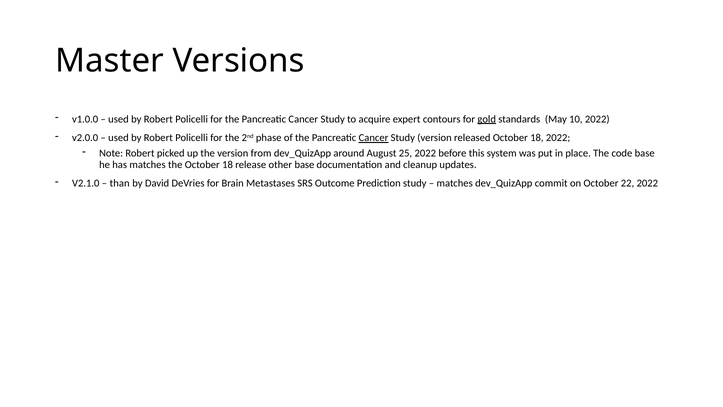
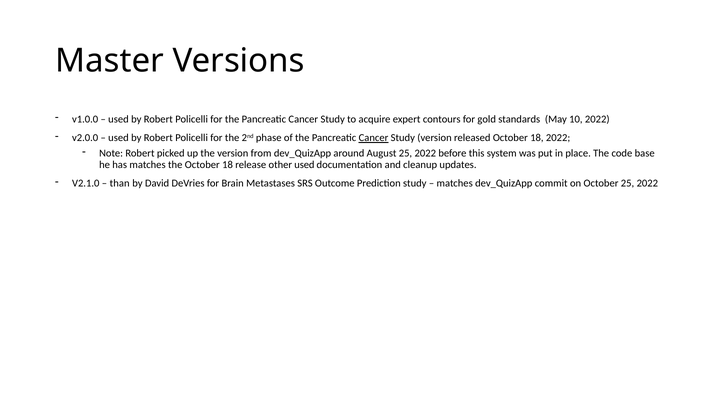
gold underline: present -> none (487, 119)
other base: base -> used (304, 164)
October 22: 22 -> 25 (628, 183)
